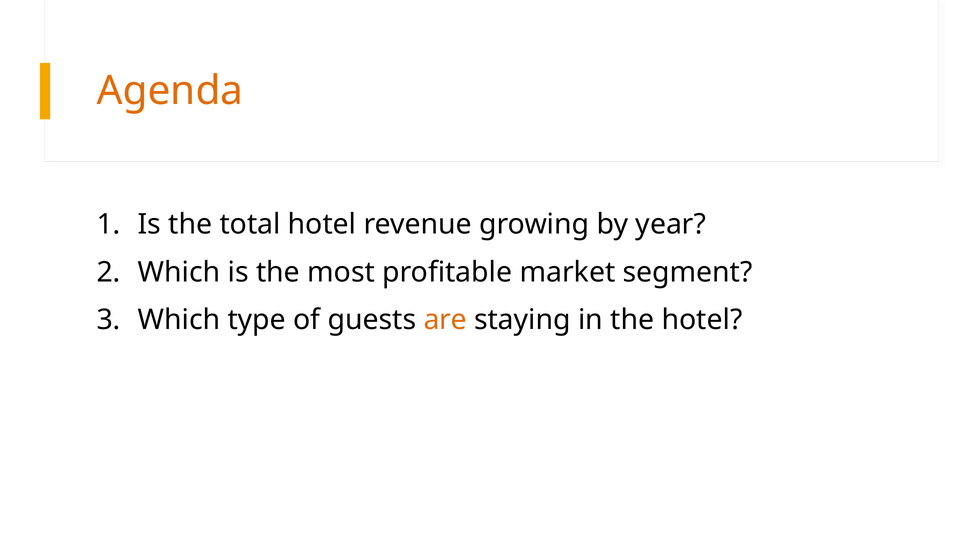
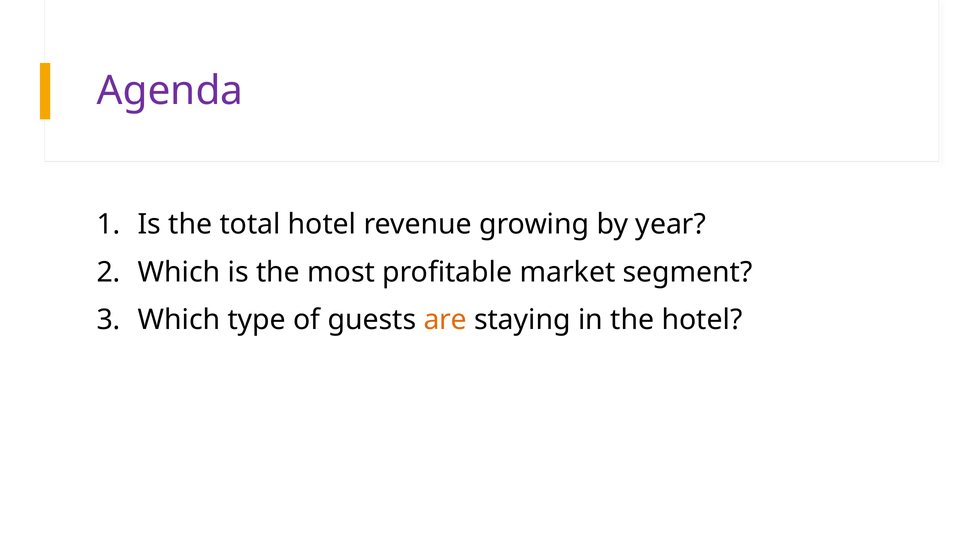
Agenda colour: orange -> purple (170, 91)
